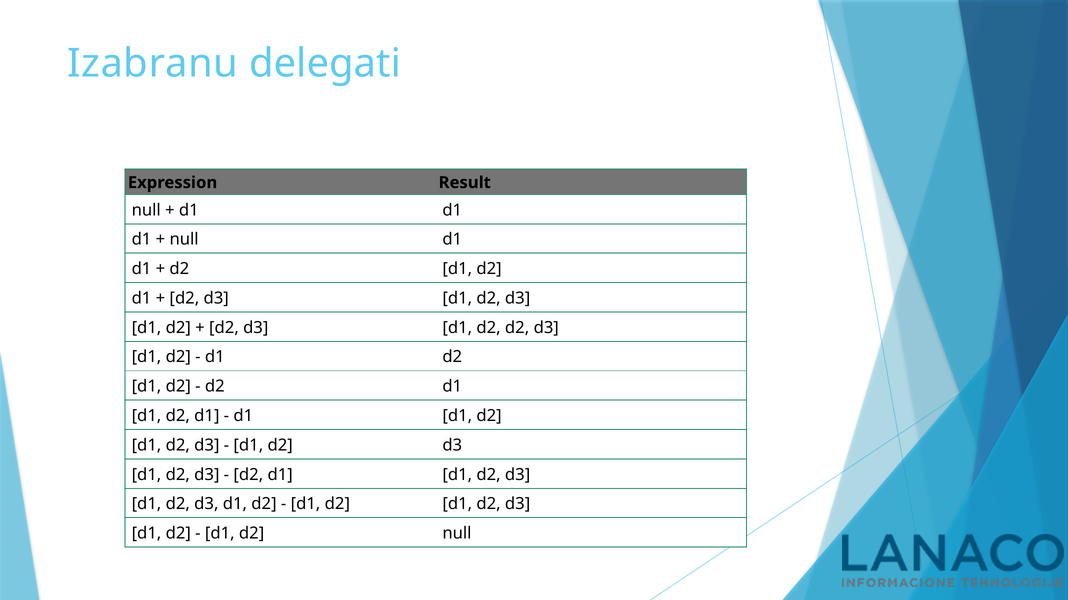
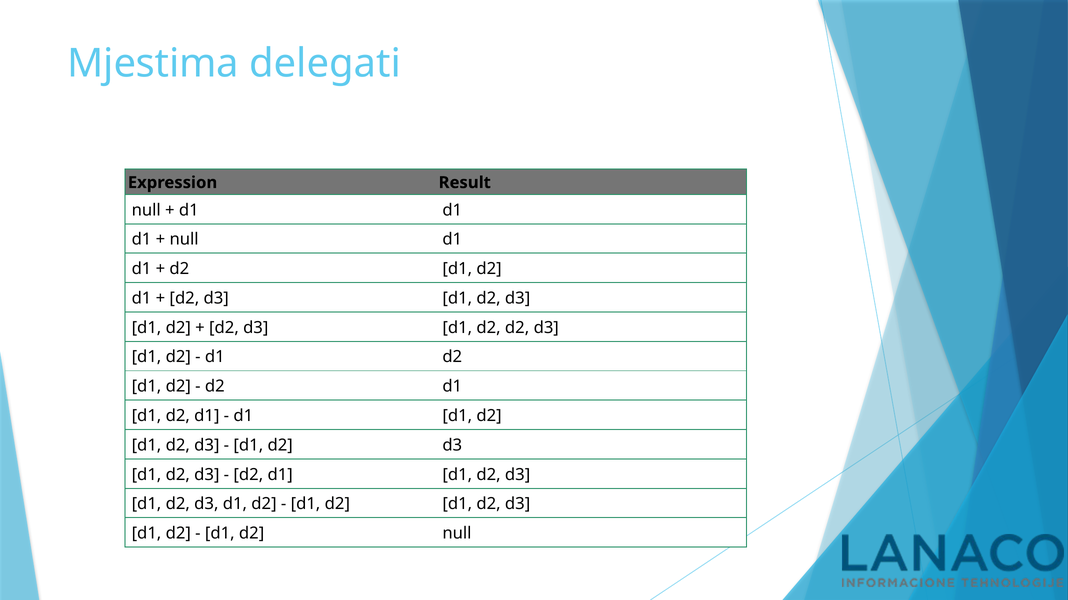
Izabranu: Izabranu -> Mjestima (153, 64)
